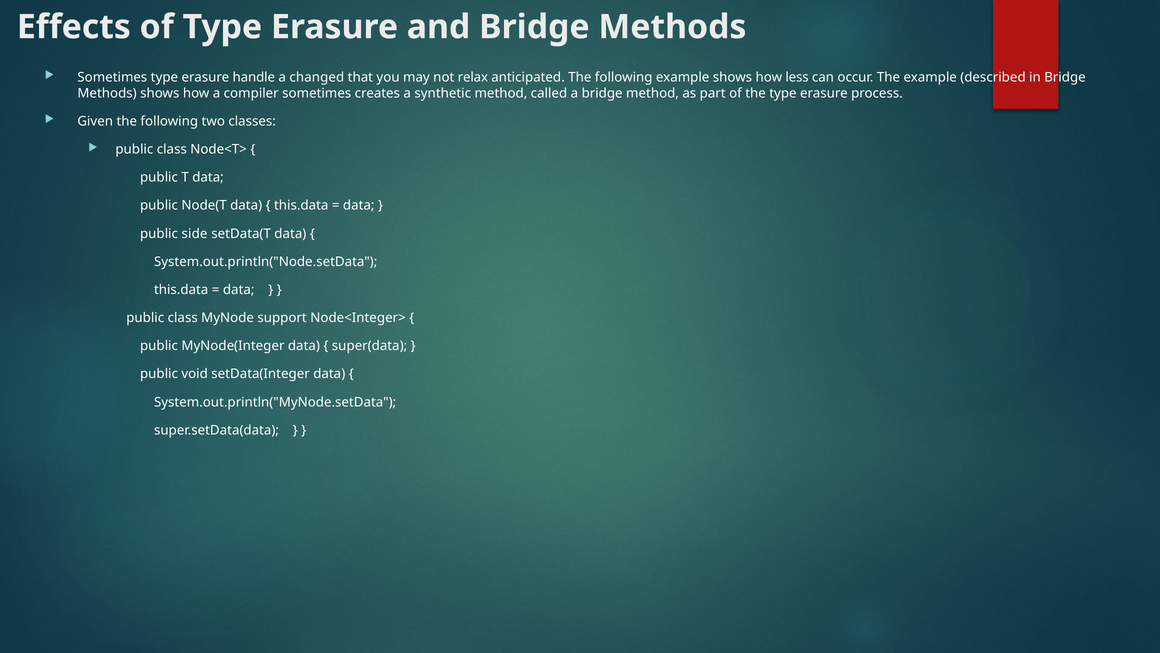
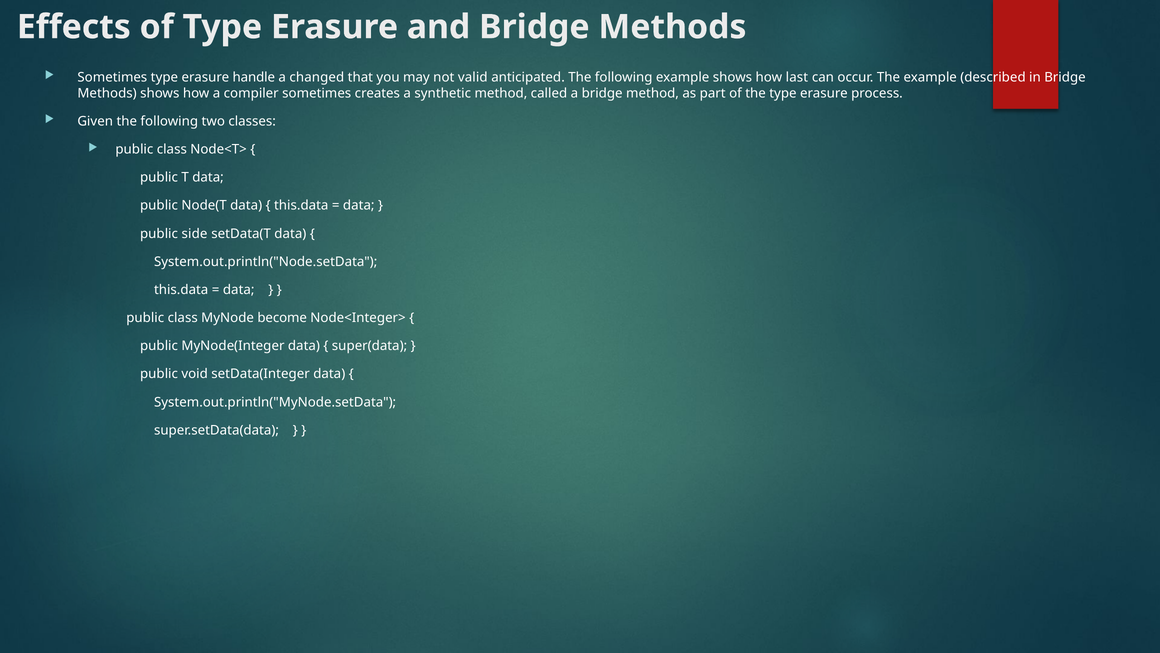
relax: relax -> valid (473, 77)
less: less -> last (797, 77)
support: support -> become (282, 318)
